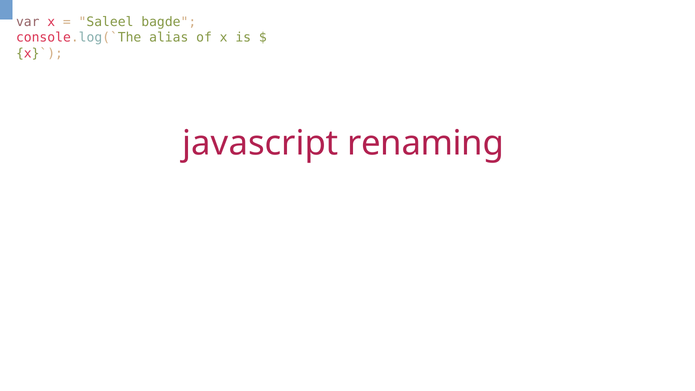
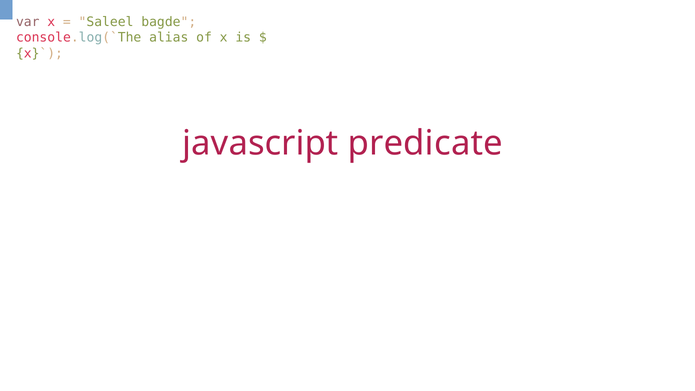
renaming: renaming -> predicate (425, 143)
